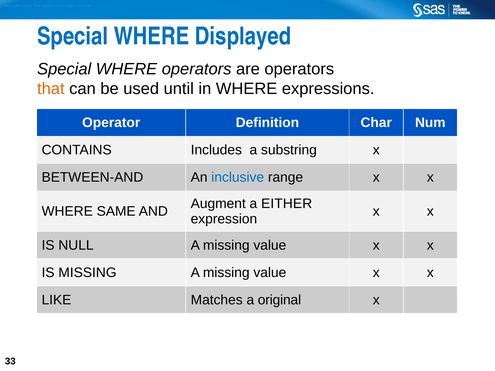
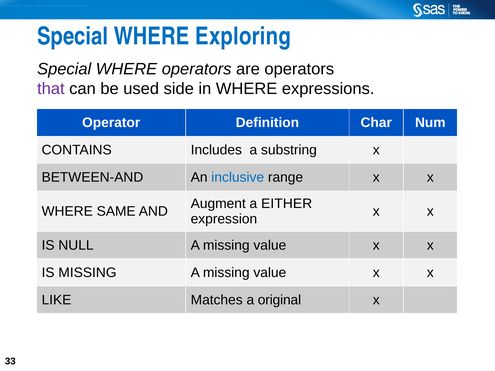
Displayed: Displayed -> Exploring (243, 36)
that colour: orange -> purple (51, 89)
until: until -> side (179, 89)
